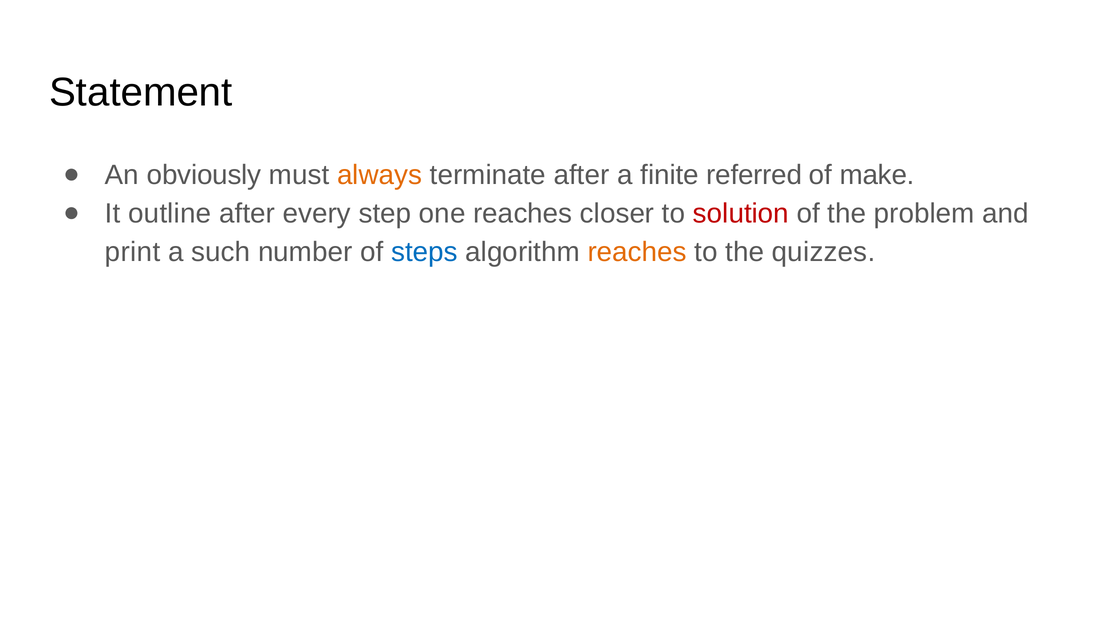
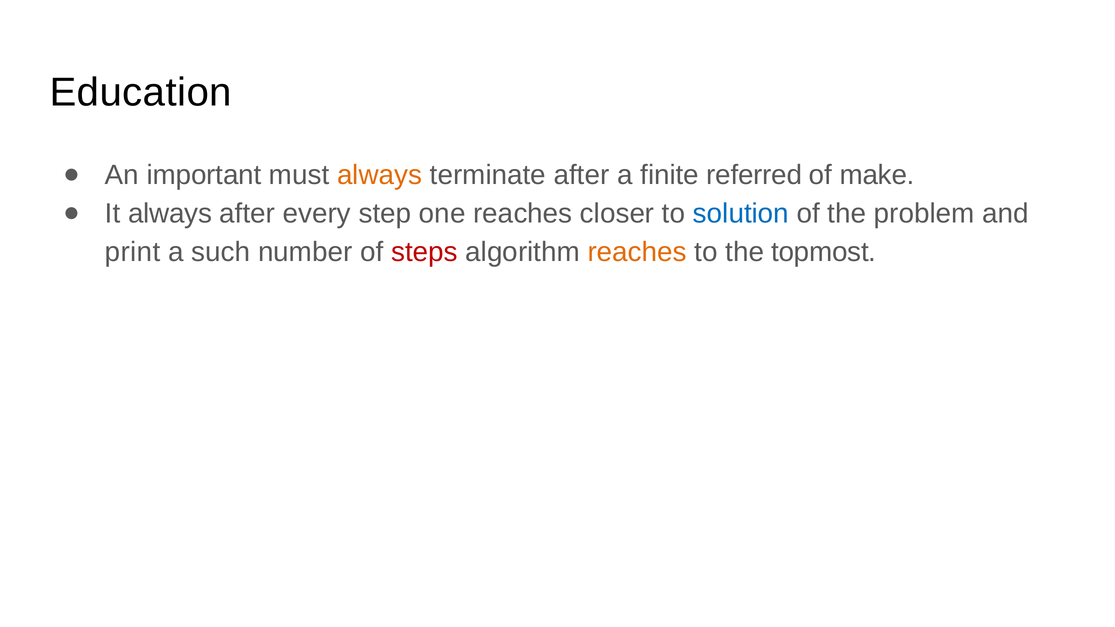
Statement: Statement -> Education (141, 92)
obviously: obviously -> important (204, 175)
It outline: outline -> always (170, 214)
solution colour: red -> blue (741, 214)
steps colour: blue -> red (424, 252)
quizzes: quizzes -> topmost (824, 252)
